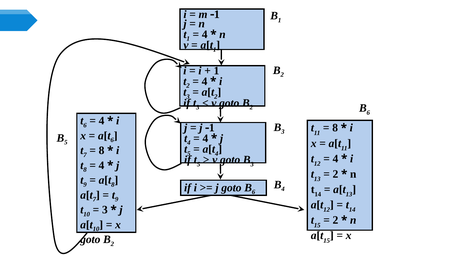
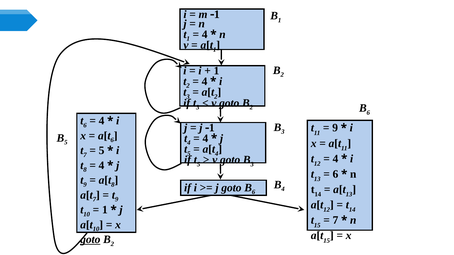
8: 8 -> 9 (335, 128)
8: 8 -> 5 (102, 151)
2: 2 -> 6 (335, 174)
3: 3 -> 1 (105, 210)
2: 2 -> 7 (335, 221)
goto underline: none -> present (90, 240)
